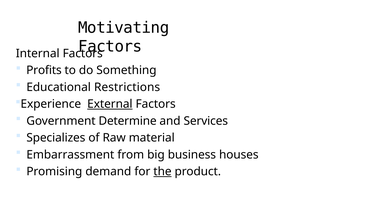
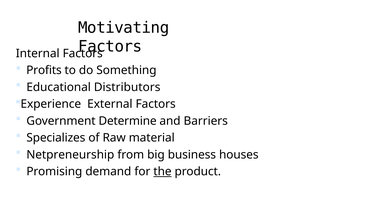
Restrictions: Restrictions -> Distributors (127, 87)
External underline: present -> none (110, 104)
Services: Services -> Barriers (206, 121)
Embarrassment: Embarrassment -> Netpreneurship (70, 155)
